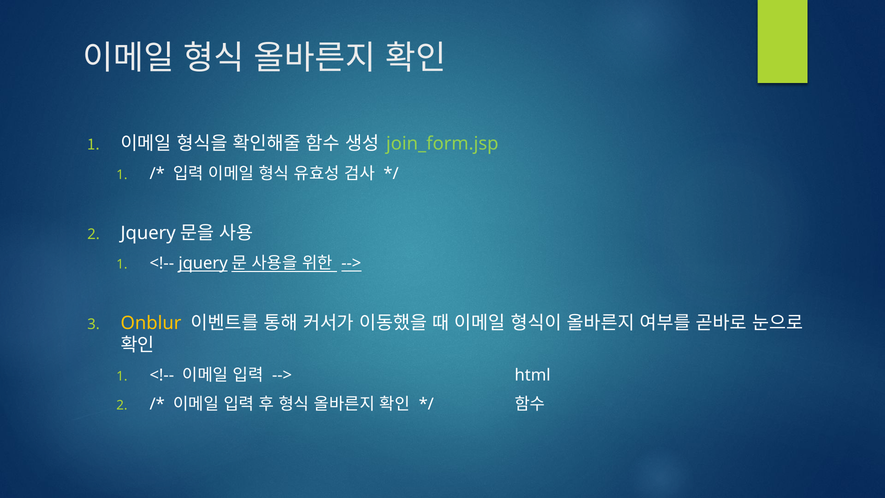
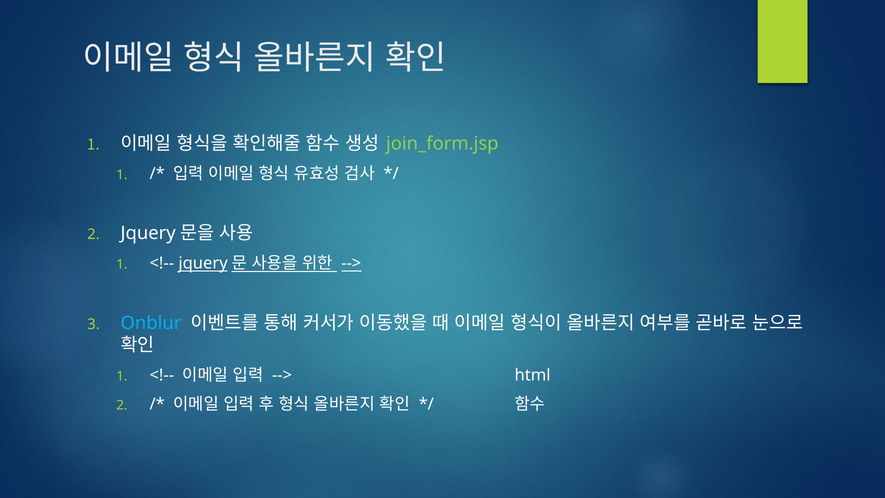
Onblur colour: yellow -> light blue (151, 323)
